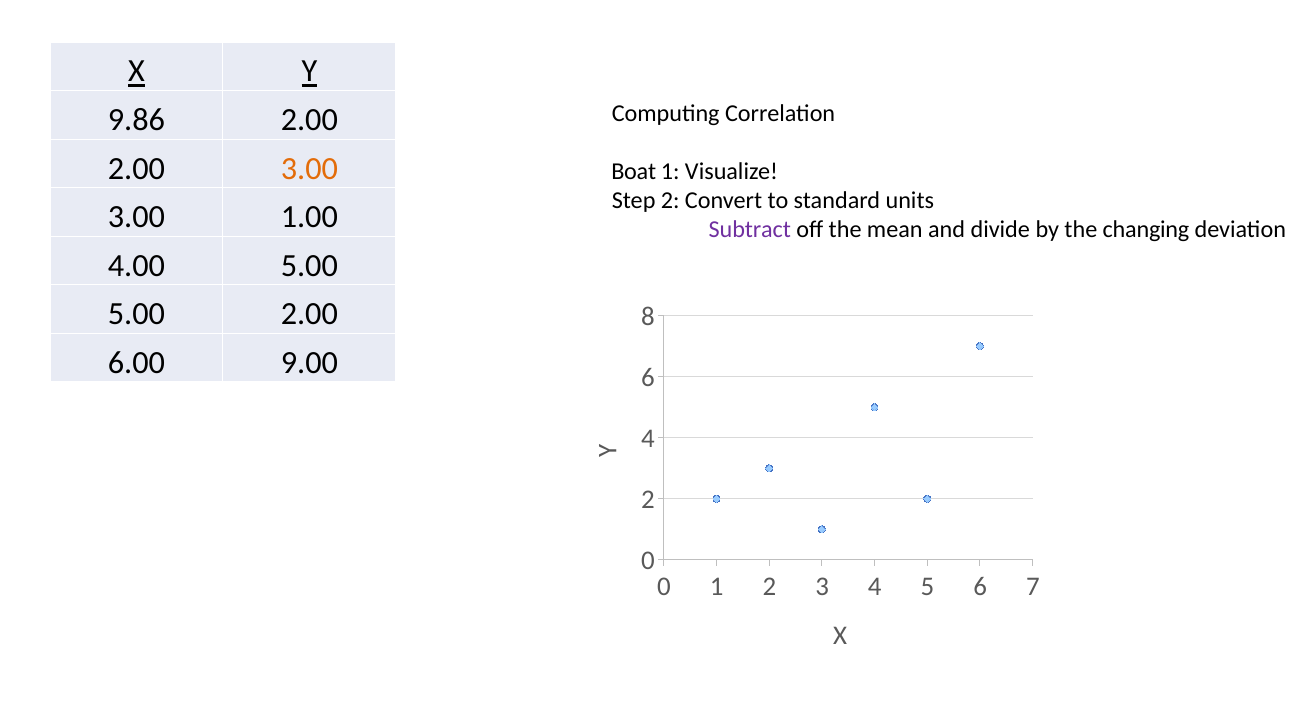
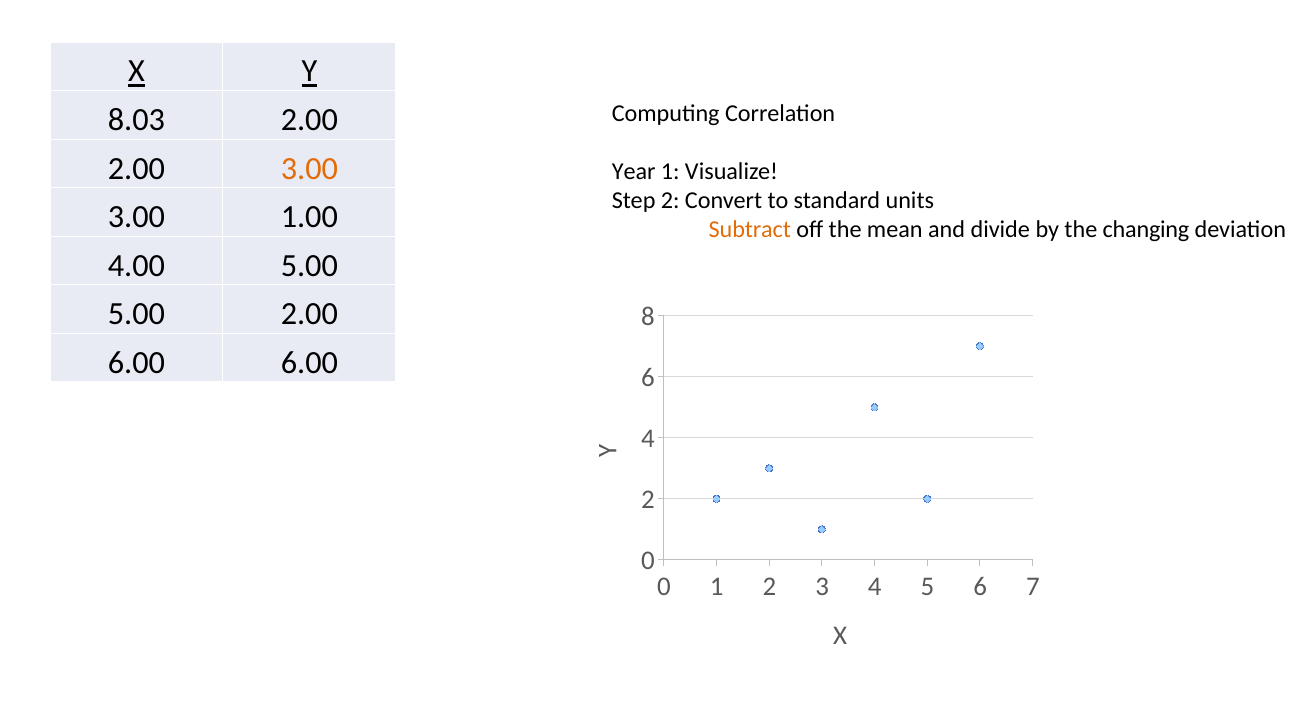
9.86: 9.86 -> 8.03 (136, 120)
Boat: Boat -> Year (634, 172)
Subtract colour: purple -> orange (750, 230)
6.00 9.00: 9.00 -> 6.00 (309, 362)
